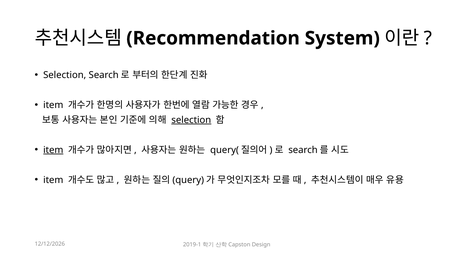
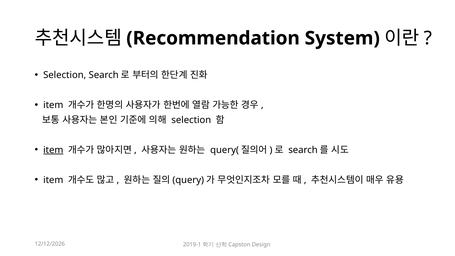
selection underline: present -> none (191, 120)
